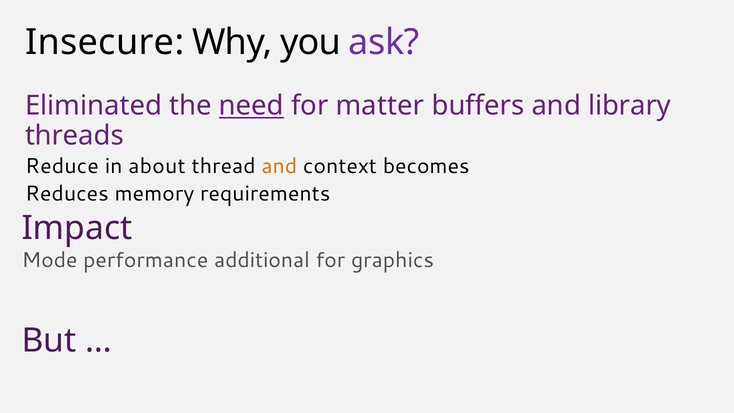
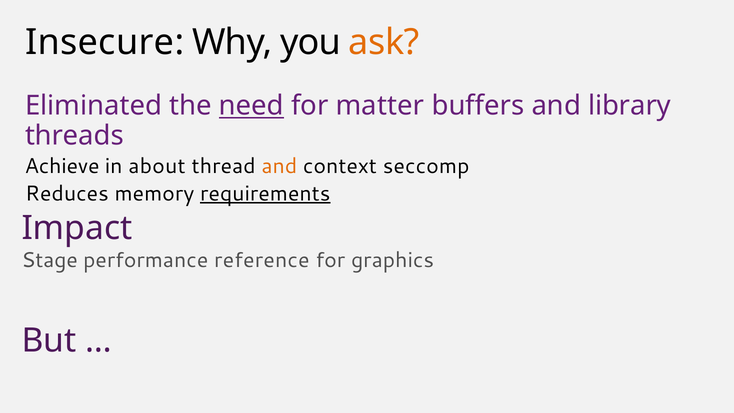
ask colour: purple -> orange (384, 42)
Reduce: Reduce -> Achieve (62, 166)
becomes: becomes -> seccomp (426, 166)
requirements underline: none -> present (265, 194)
Mode: Mode -> Stage (50, 260)
additional: additional -> reference (262, 260)
